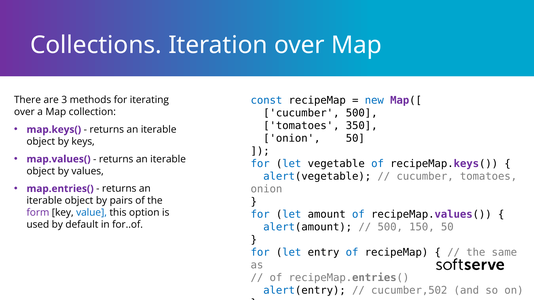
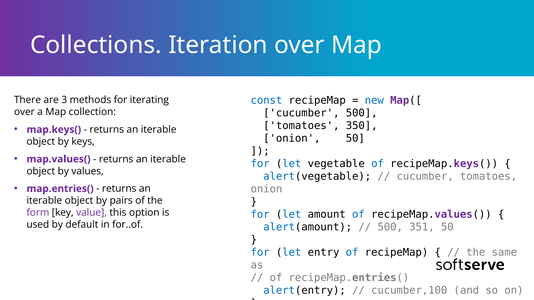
value colour: blue -> purple (92, 213)
150: 150 -> 351 (422, 227)
cucumber,502: cucumber,502 -> cucumber,100 (409, 291)
